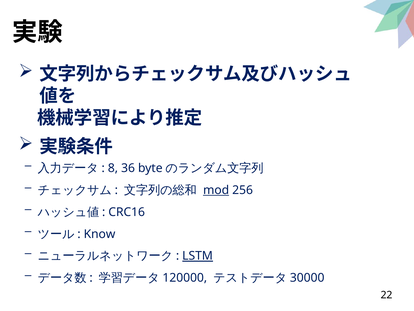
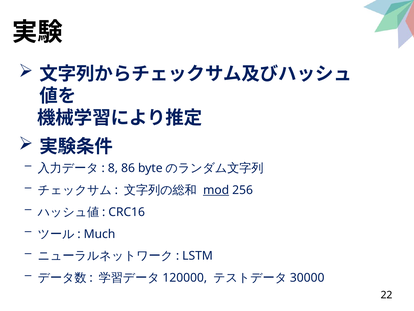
36: 36 -> 86 (128, 168)
Know: Know -> Much (100, 234)
LSTM underline: present -> none (198, 256)
